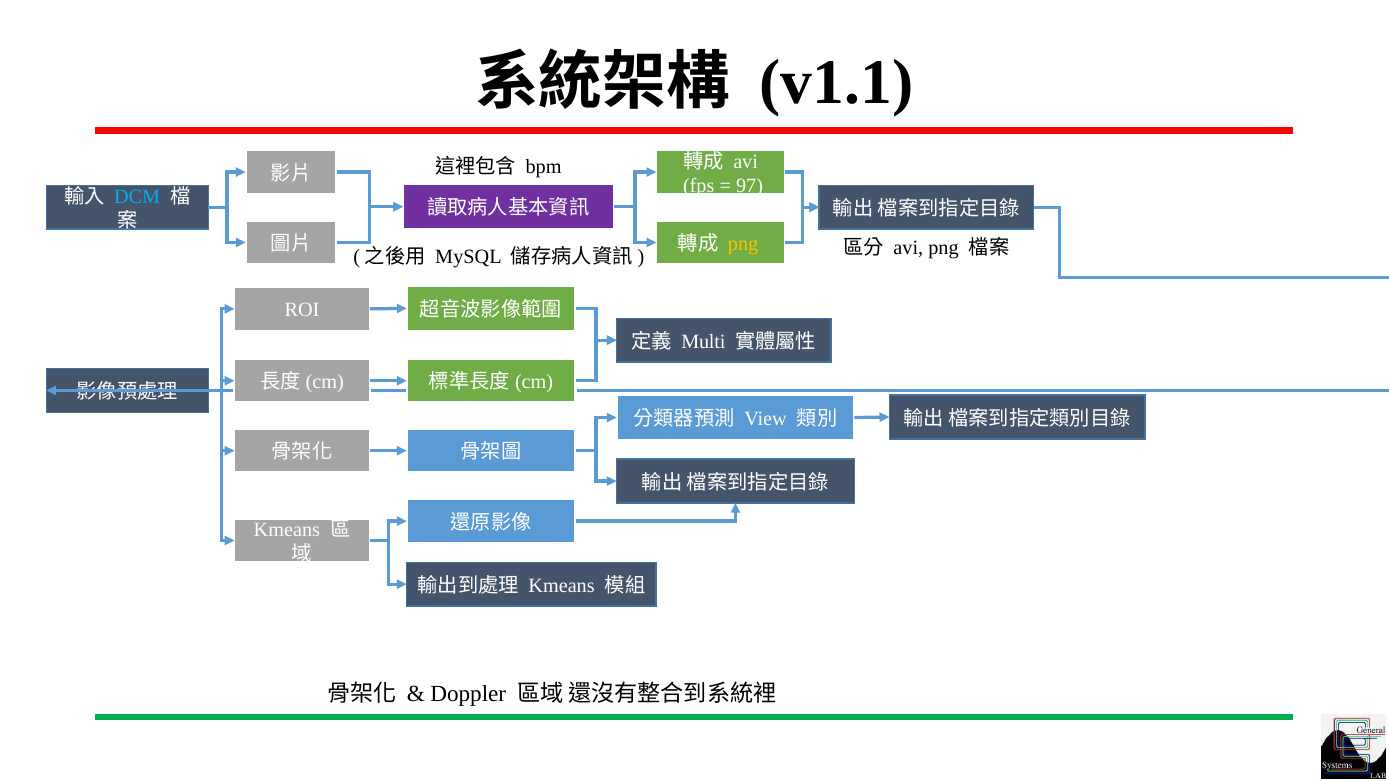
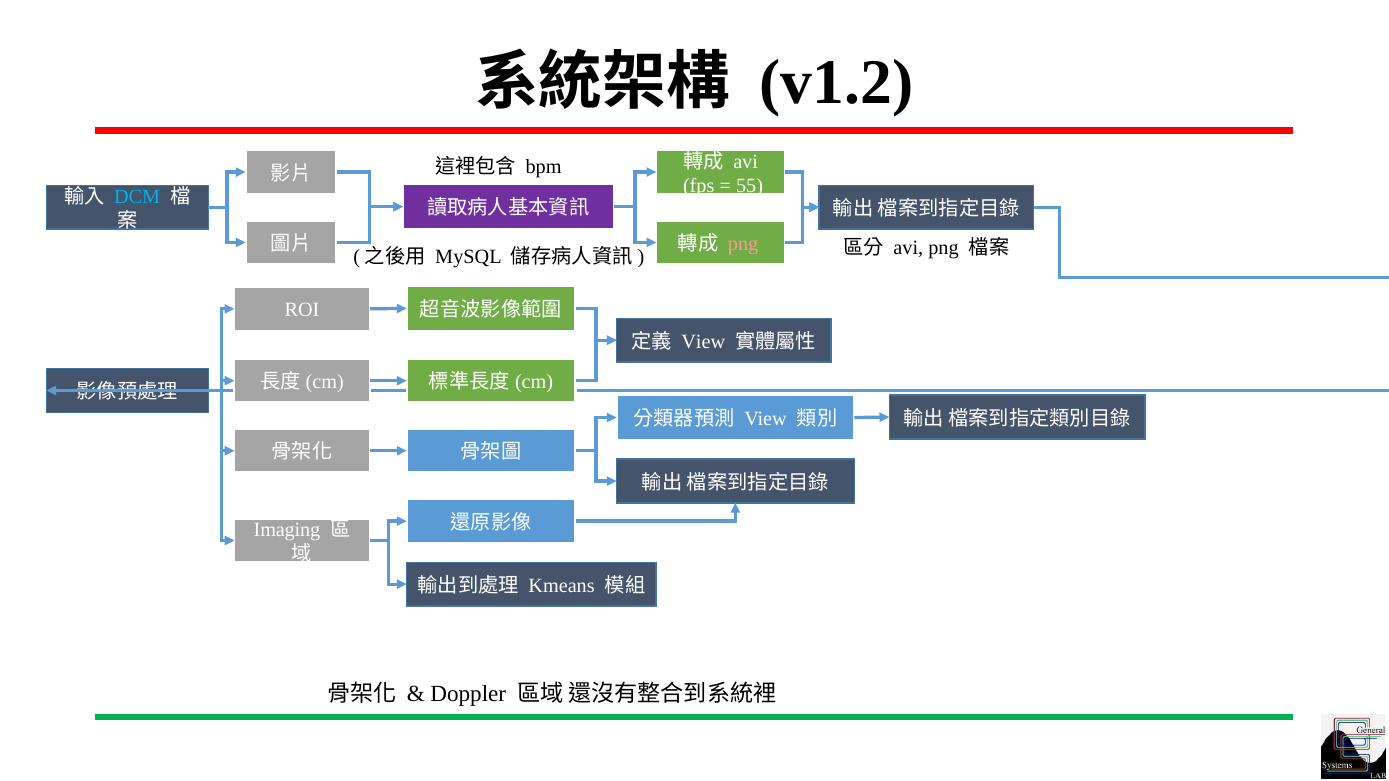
v1.1: v1.1 -> v1.2 (837, 82)
97: 97 -> 55 (750, 186)
png colour: yellow -> pink (743, 244)
Multi: Multi -> View (703, 342)
Kmeans: Kmeans -> Imaging (287, 530)
